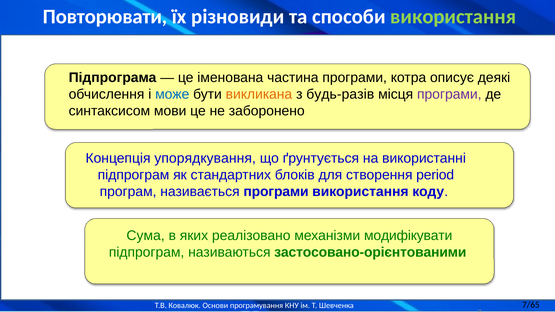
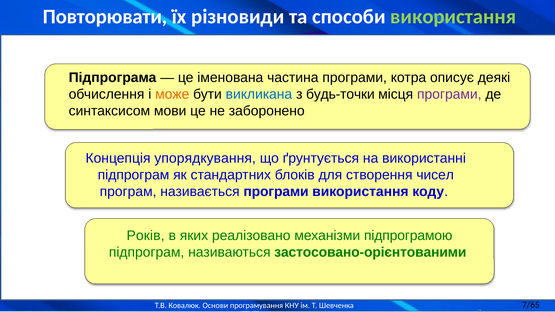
може colour: blue -> orange (172, 94)
викликана colour: orange -> blue (259, 94)
будь-разів: будь-разів -> будь-точки (340, 94)
period: period -> чисел (435, 175)
Сума: Сума -> Років (146, 236)
модифікувати: модифікувати -> підпрограмою (408, 236)
